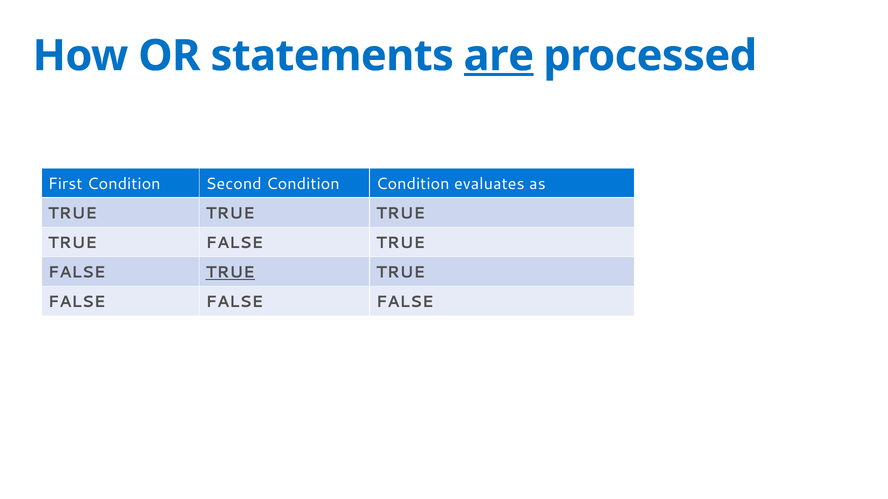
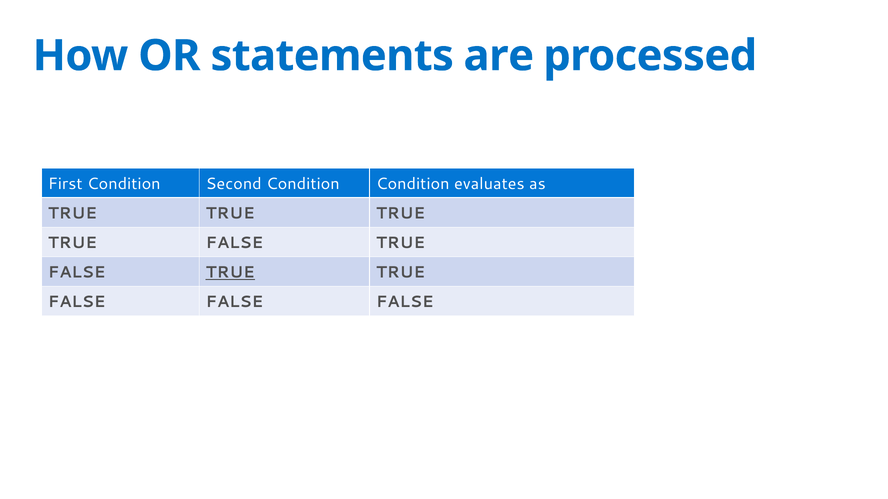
are underline: present -> none (499, 56)
